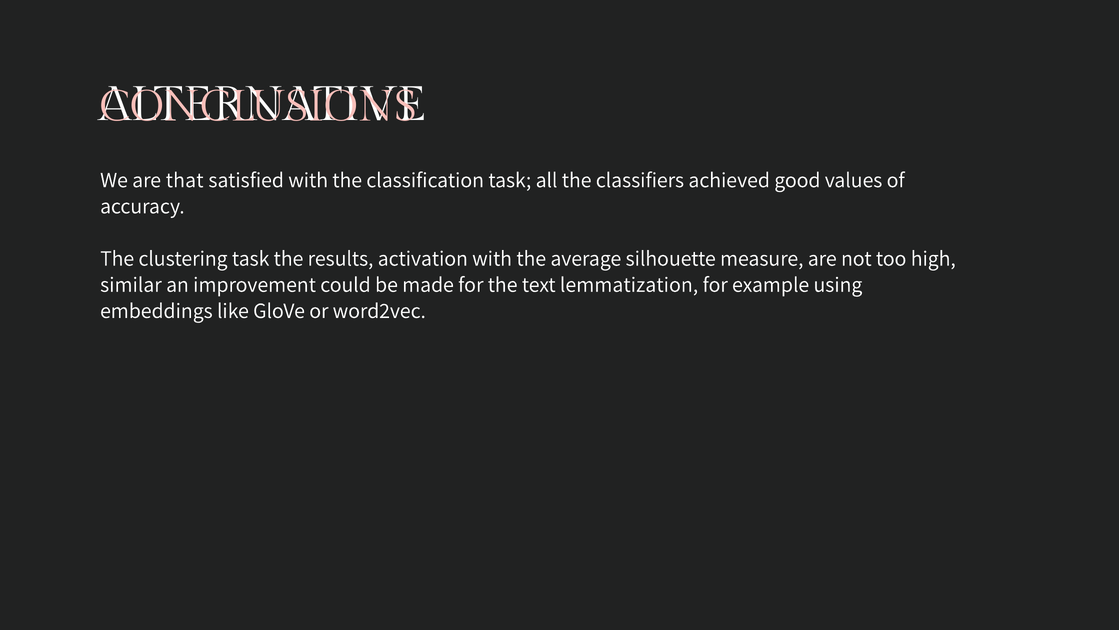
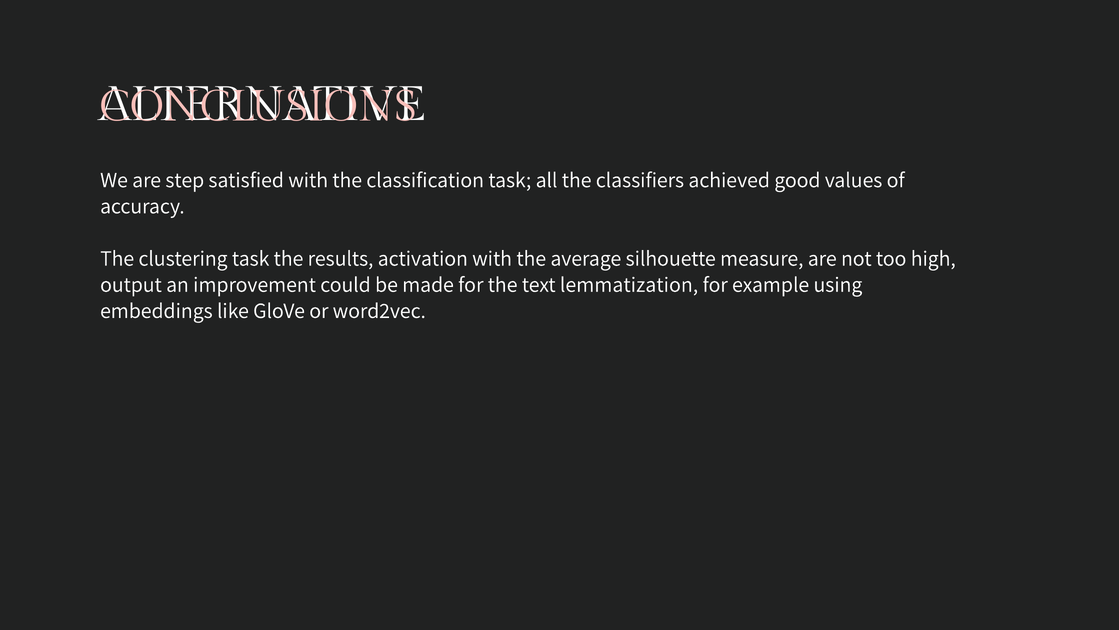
that: that -> step (185, 180)
similar: similar -> output (131, 284)
